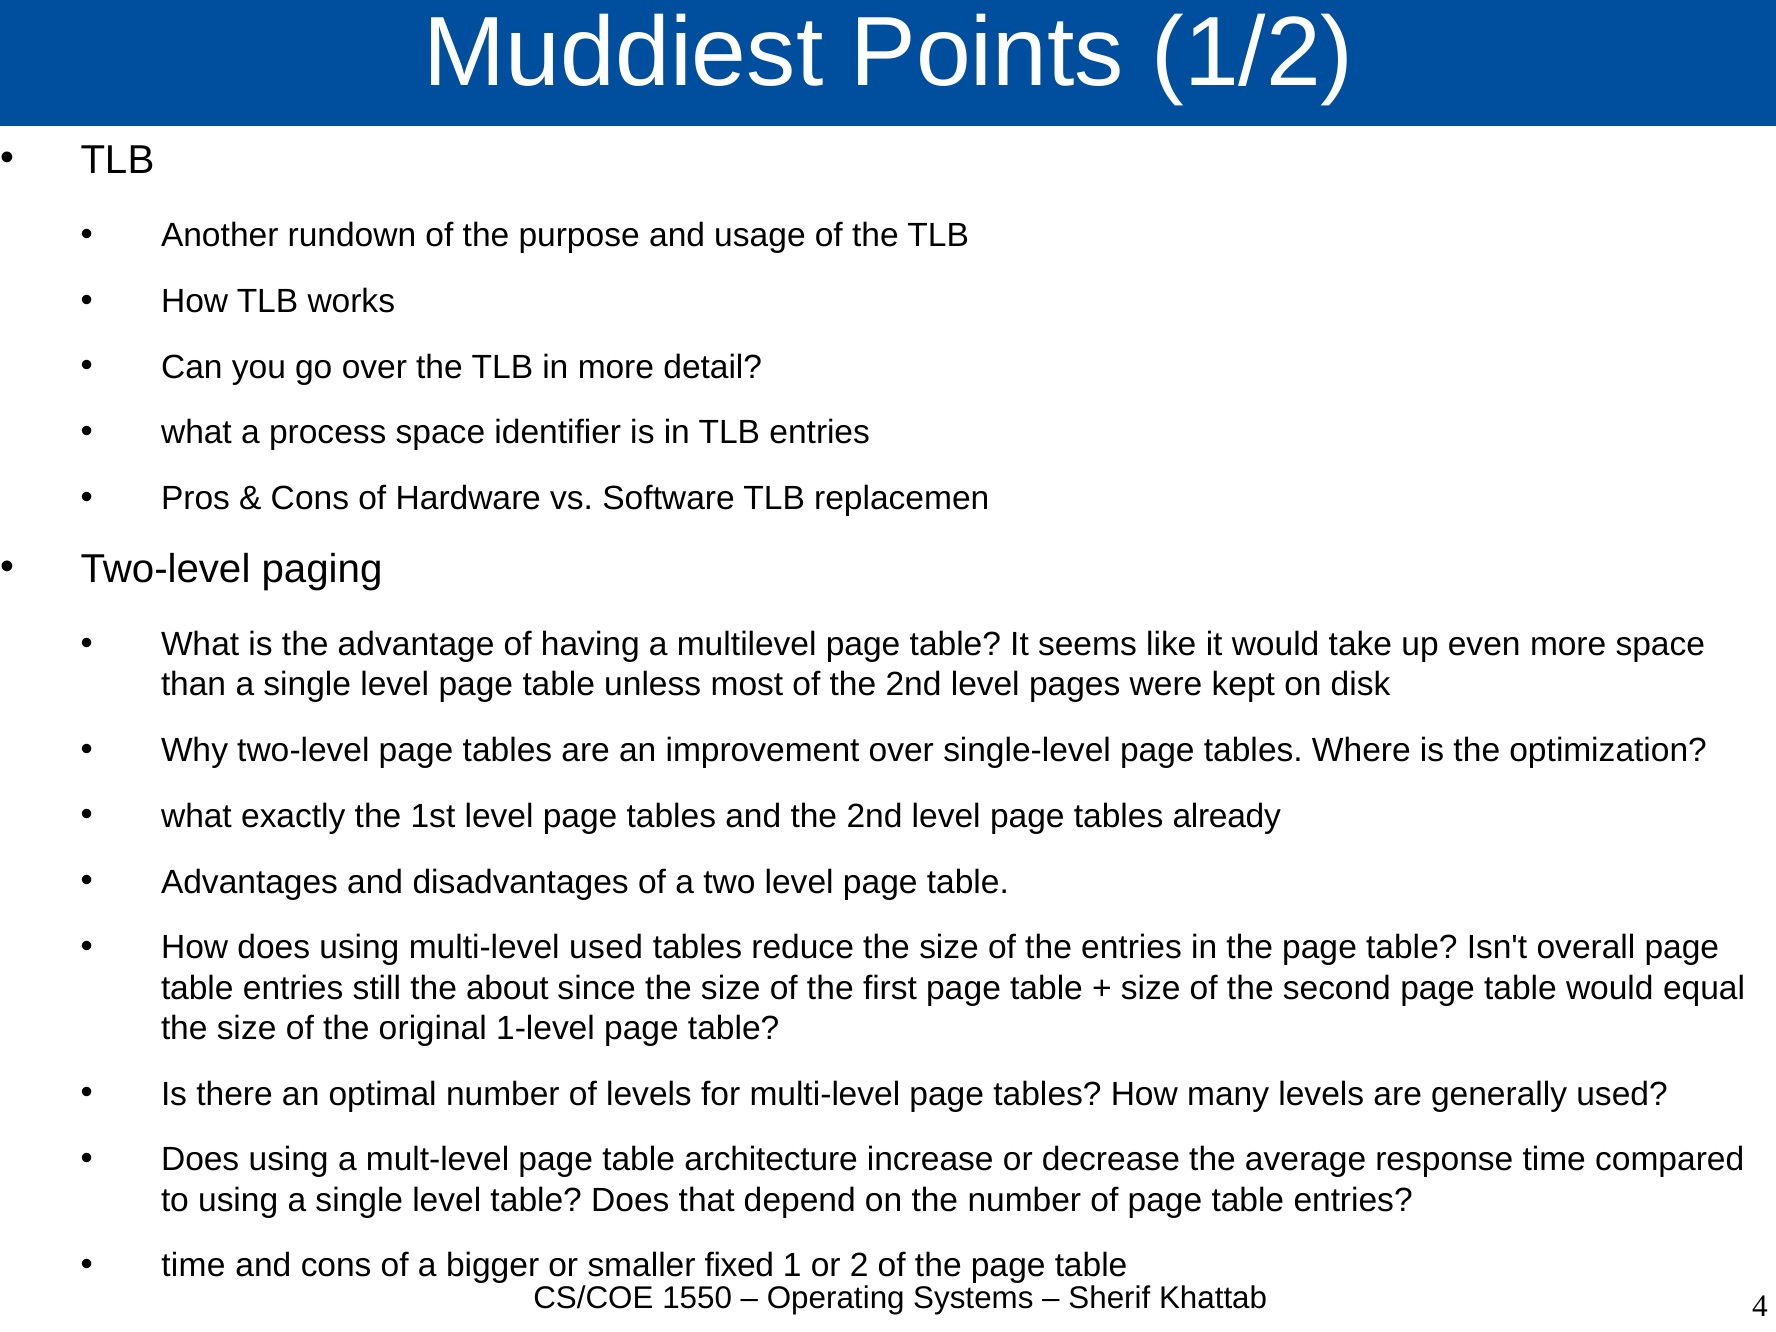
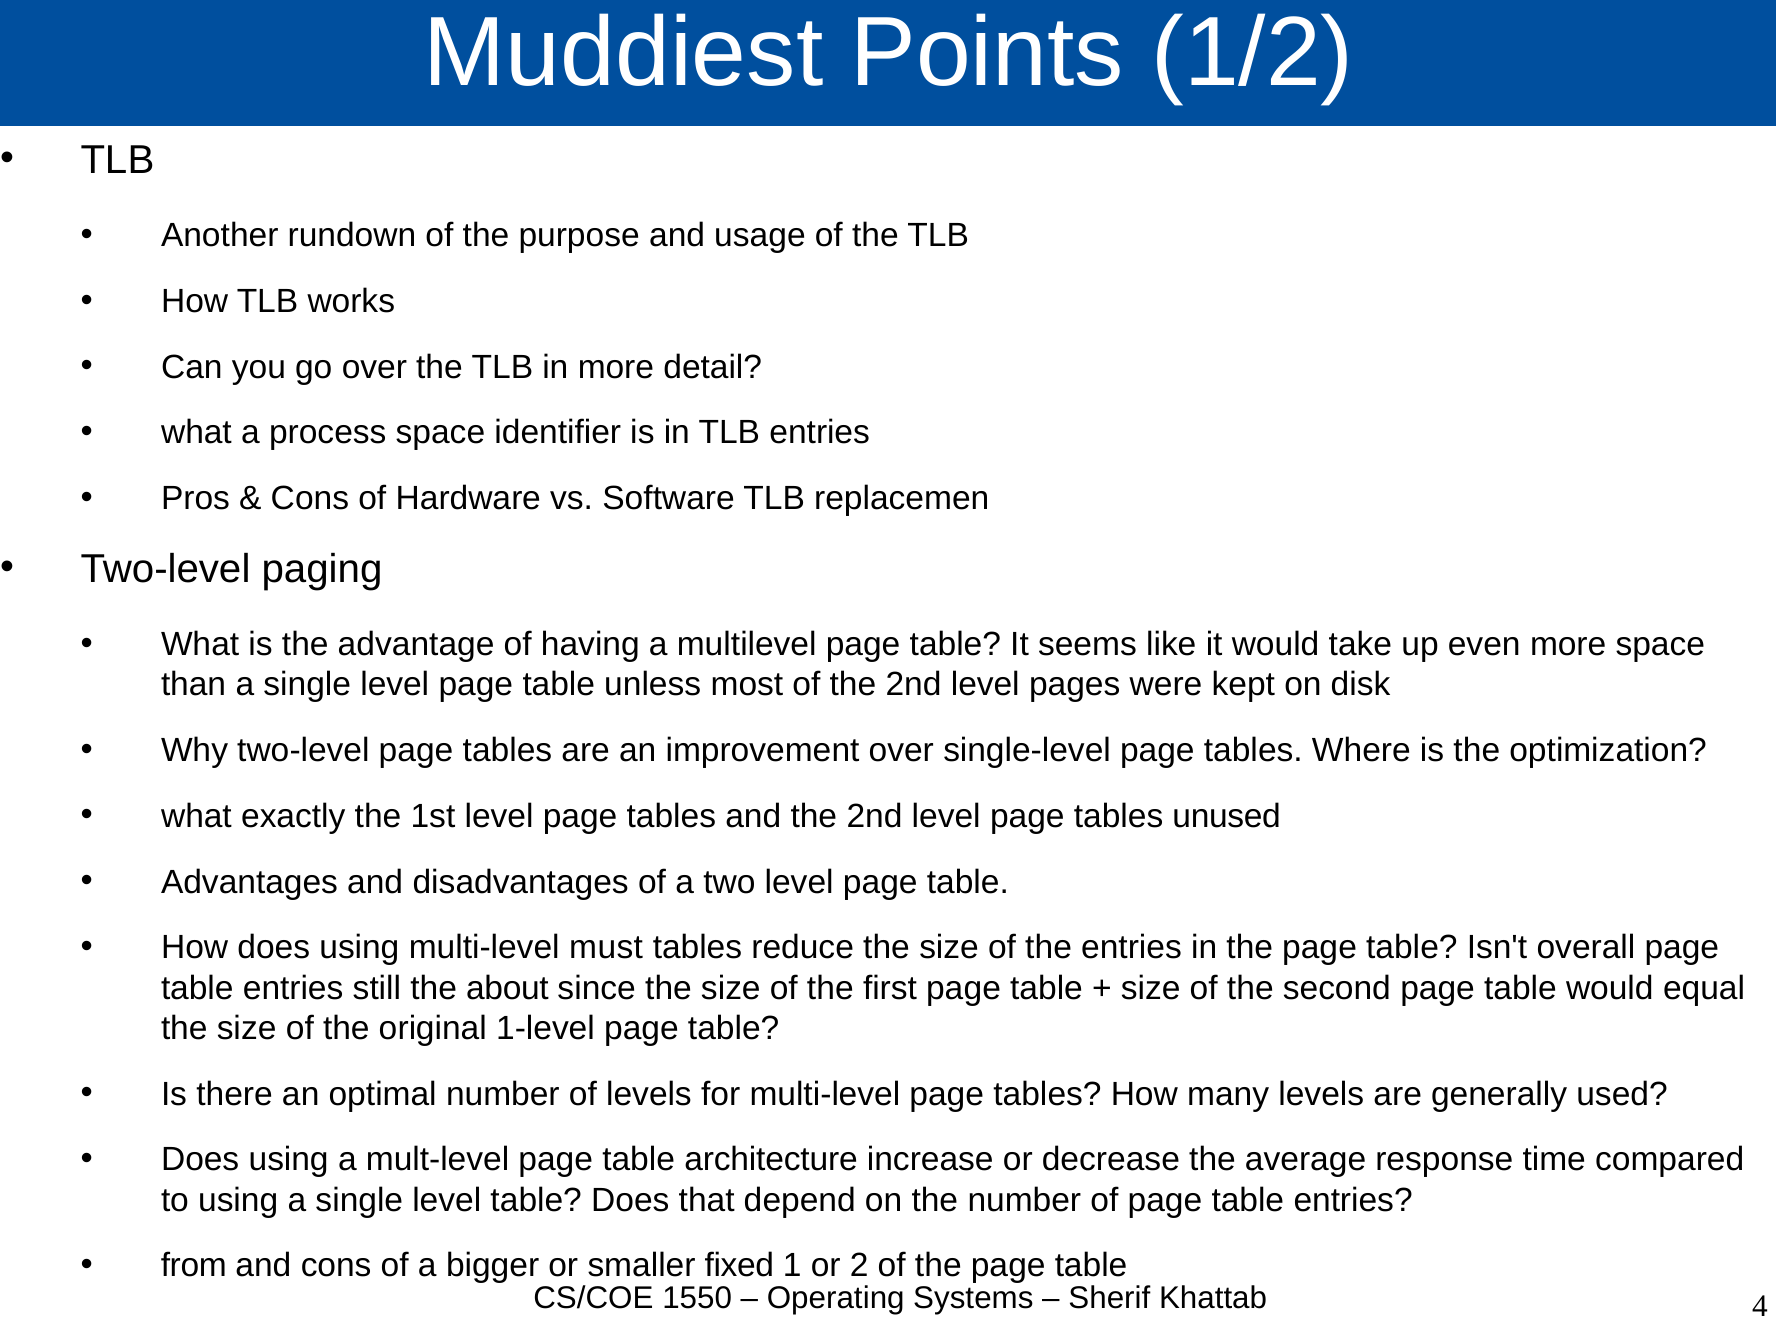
already: already -> unused (1227, 816)
multi-level used: used -> must (606, 948)
time: time -> from (194, 1266)
